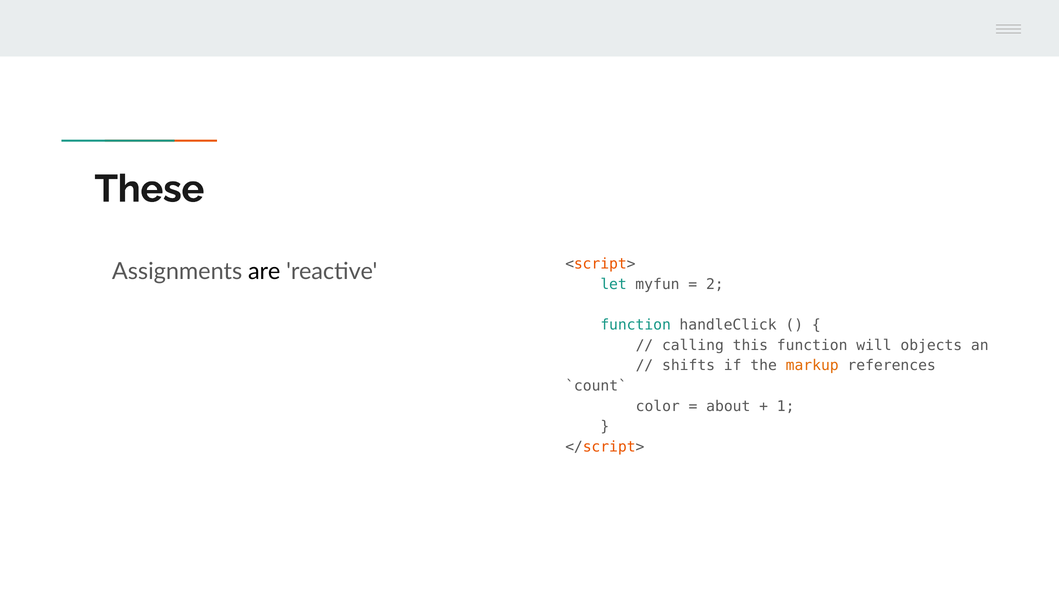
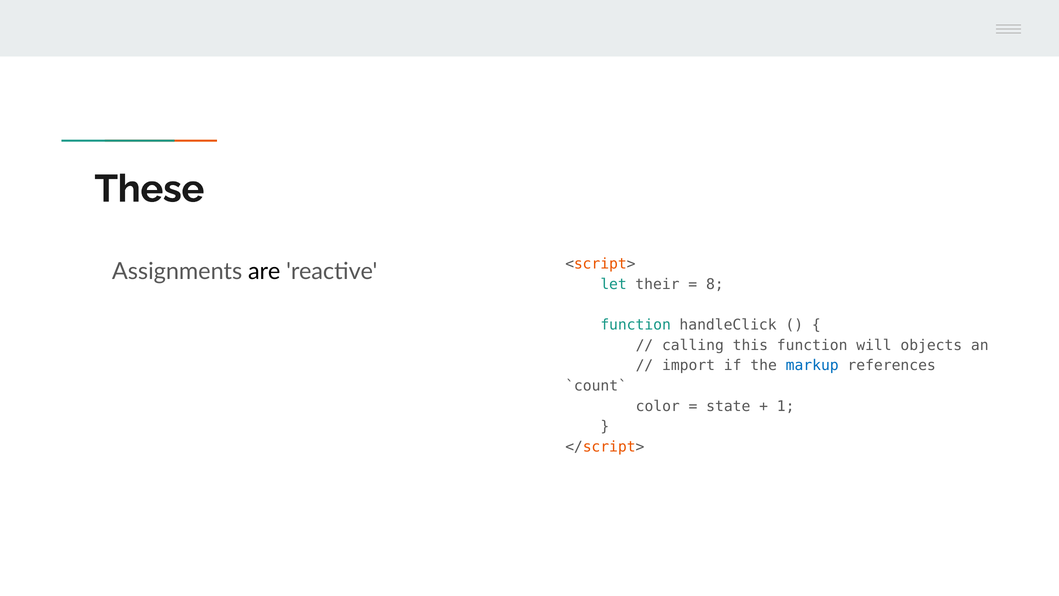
myfun: myfun -> their (657, 284)
2: 2 -> 8 (715, 284)
shifts: shifts -> import (689, 365)
markup colour: orange -> blue (812, 365)
about: about -> state (728, 406)
